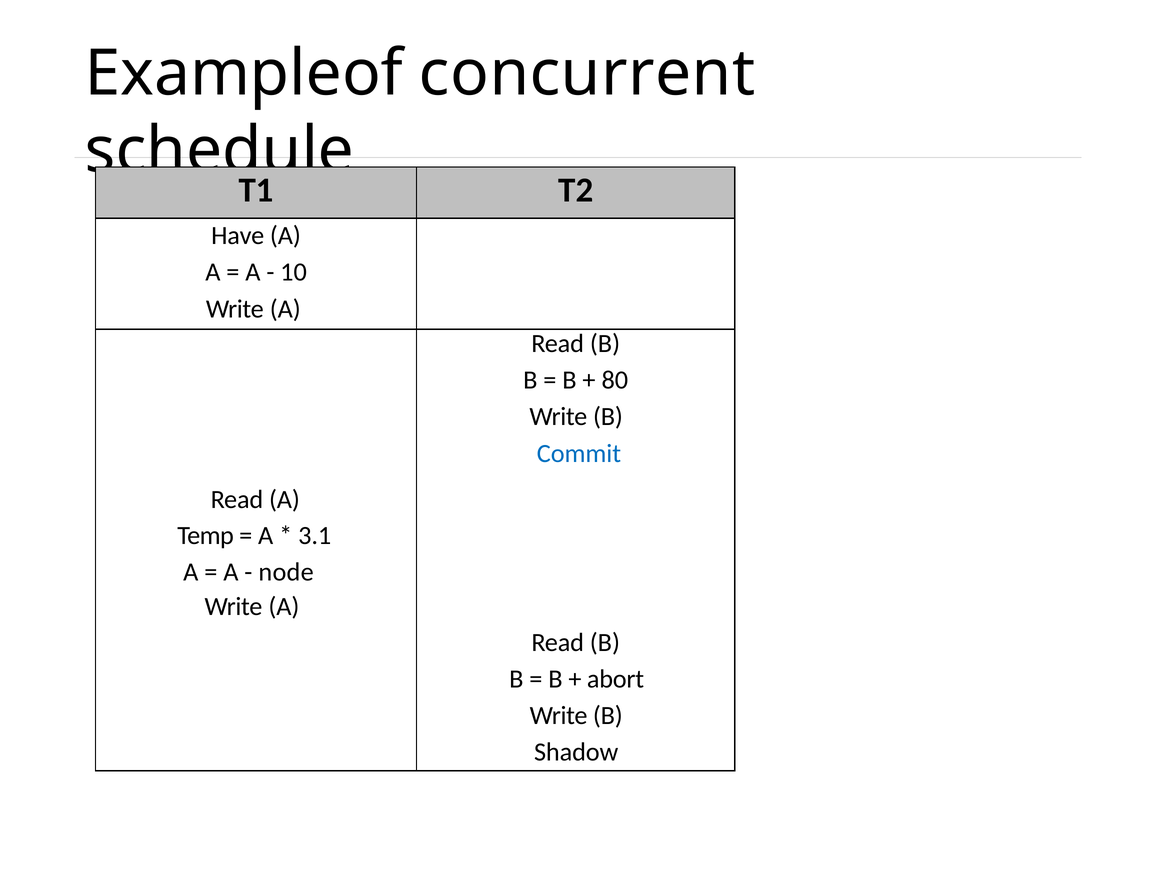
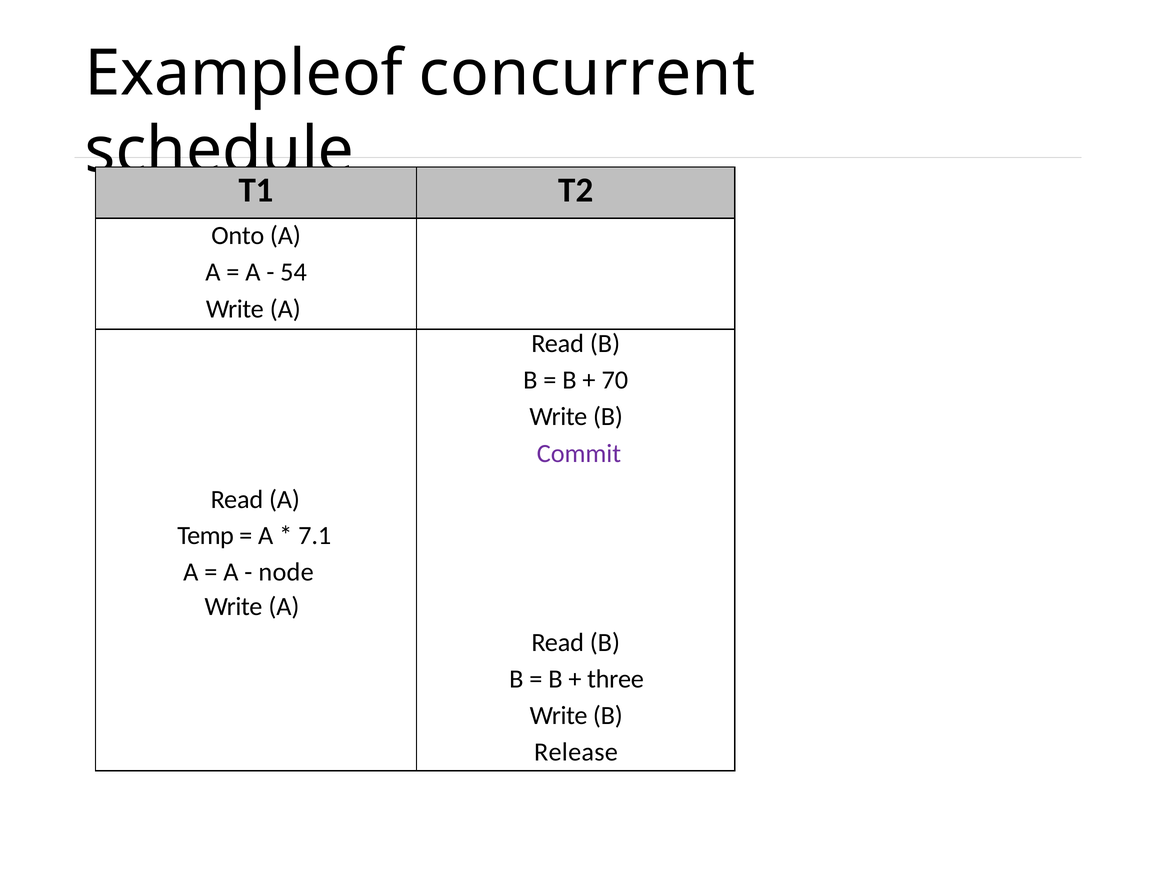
Have: Have -> Onto (238, 235)
10: 10 -> 54 (294, 272)
80: 80 -> 70 (615, 380)
Commit colour: blue -> purple (579, 453)
3.1: 3.1 -> 7.1 (315, 536)
abort: abort -> three (616, 679)
Shadow: Shadow -> Release (576, 752)
